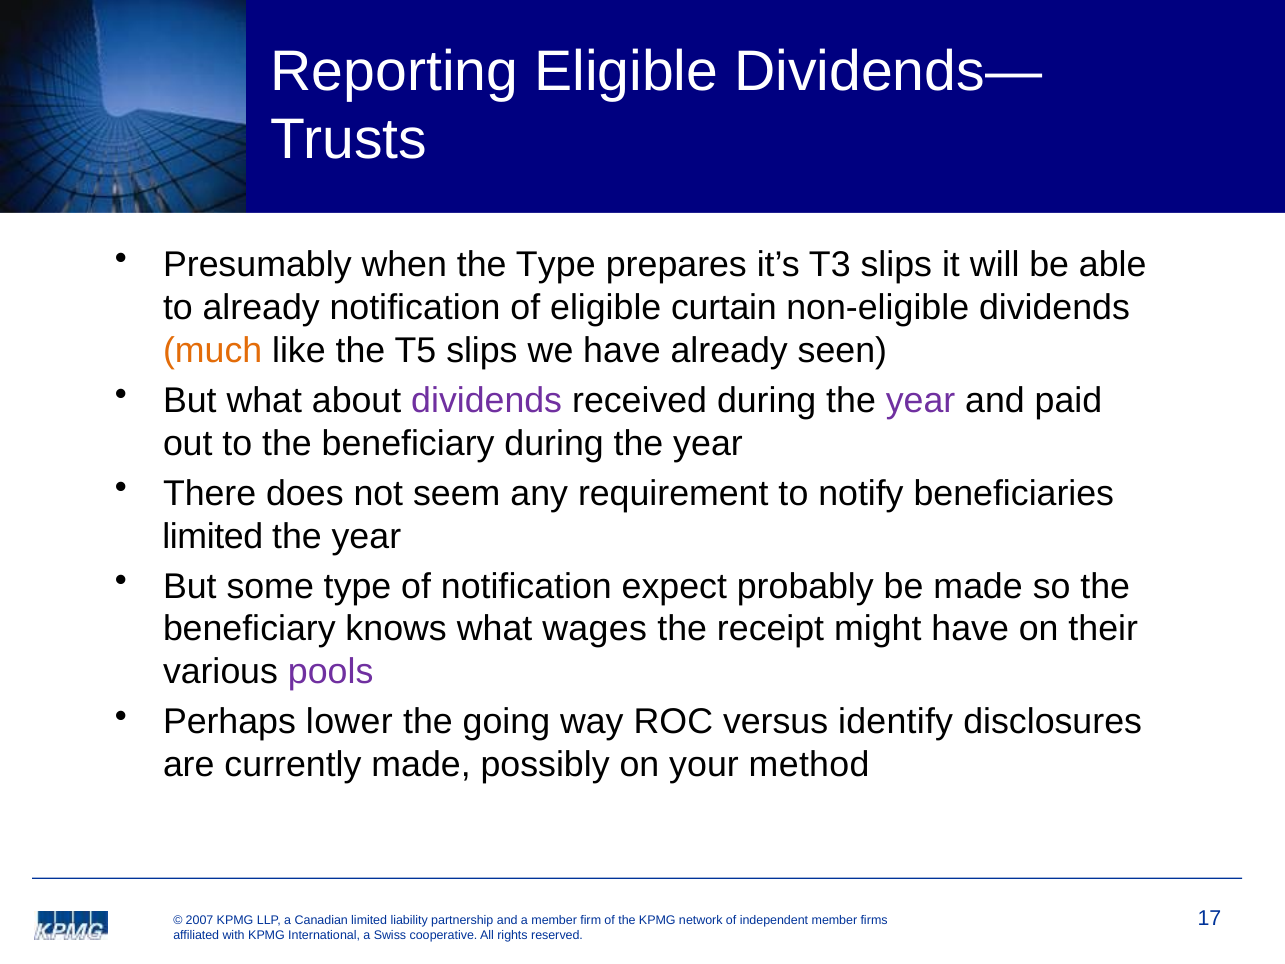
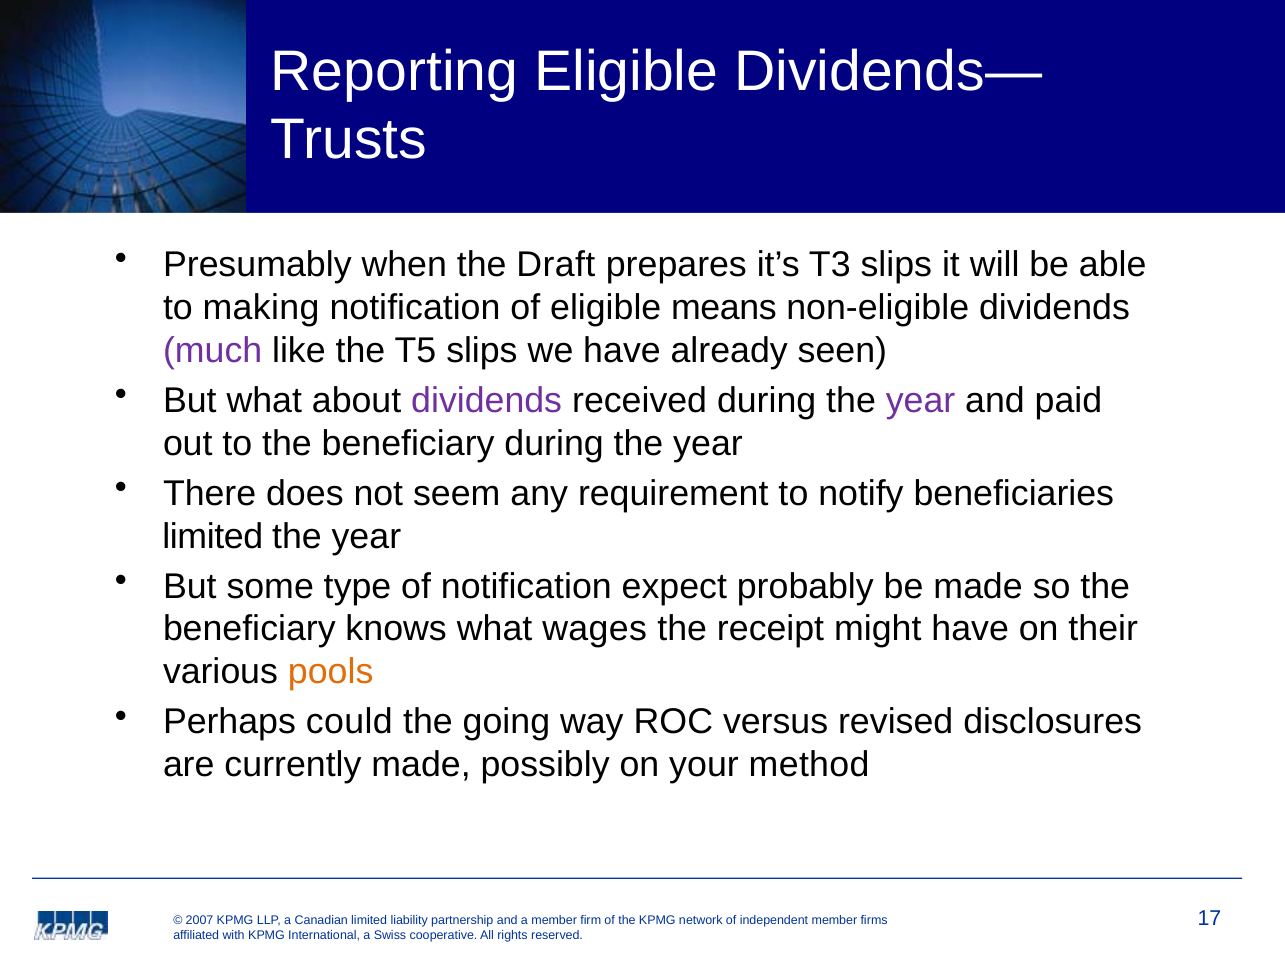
the Type: Type -> Draft (556, 265)
to already: already -> making (261, 308)
curtain: curtain -> means (724, 308)
much colour: orange -> purple (213, 351)
pools colour: purple -> orange (331, 672)
lower: lower -> could (349, 722)
identify: identify -> revised (896, 722)
